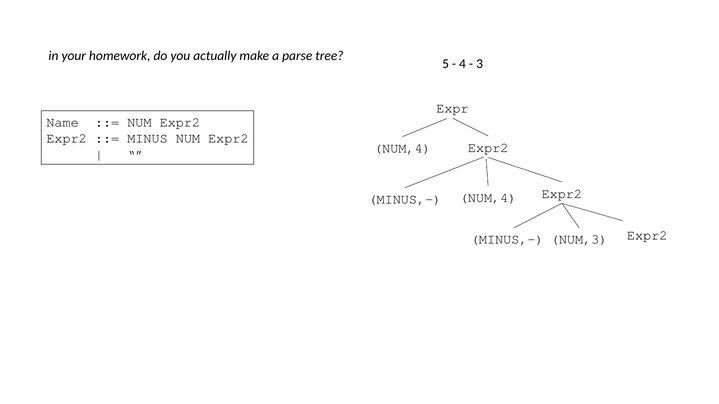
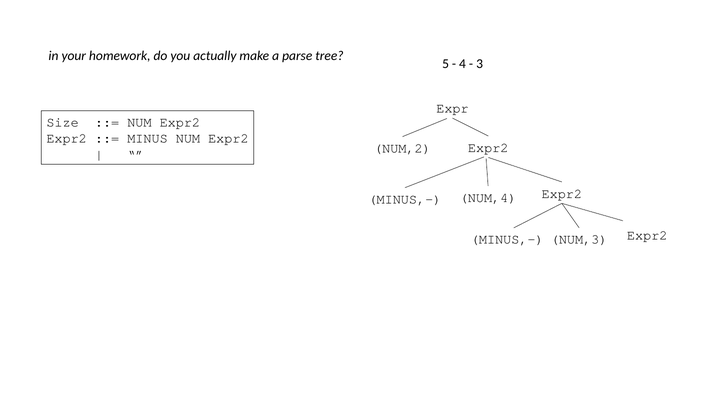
Name: Name -> Size (63, 122)
NUM,4: NUM,4 -> NUM,2 (402, 148)
